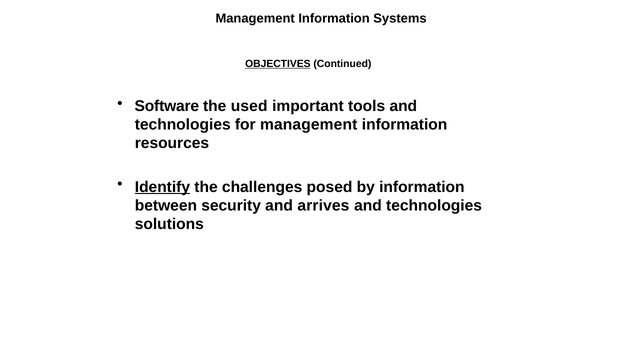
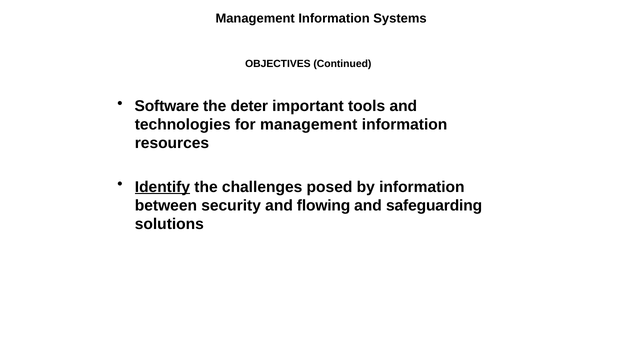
OBJECTIVES underline: present -> none (278, 64)
used: used -> deter (249, 106)
arrives: arrives -> flowing (324, 205)
technologies: technologies -> safeguarding (434, 205)
